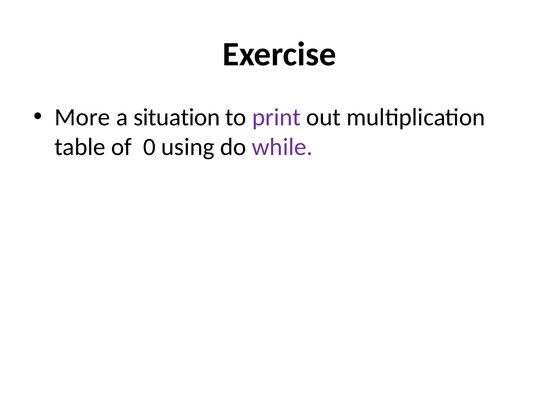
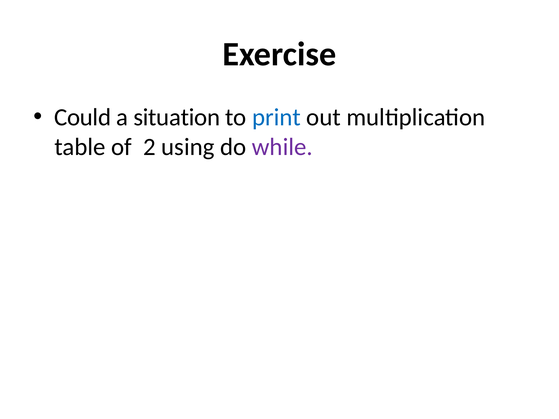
More: More -> Could (83, 117)
print colour: purple -> blue (276, 117)
0: 0 -> 2 (149, 147)
